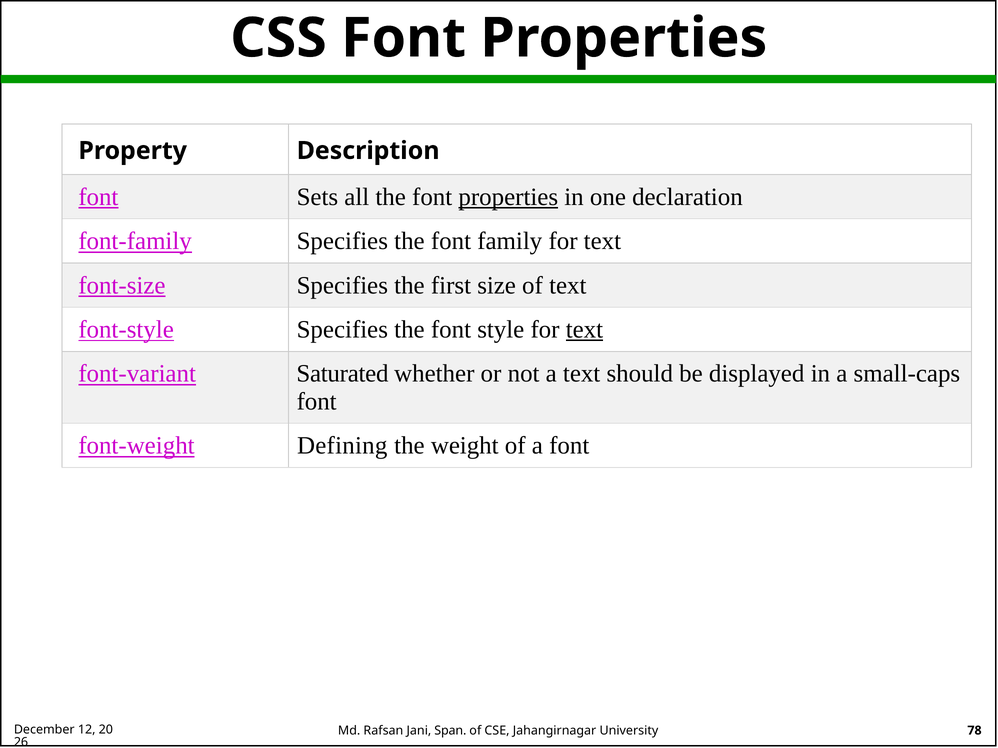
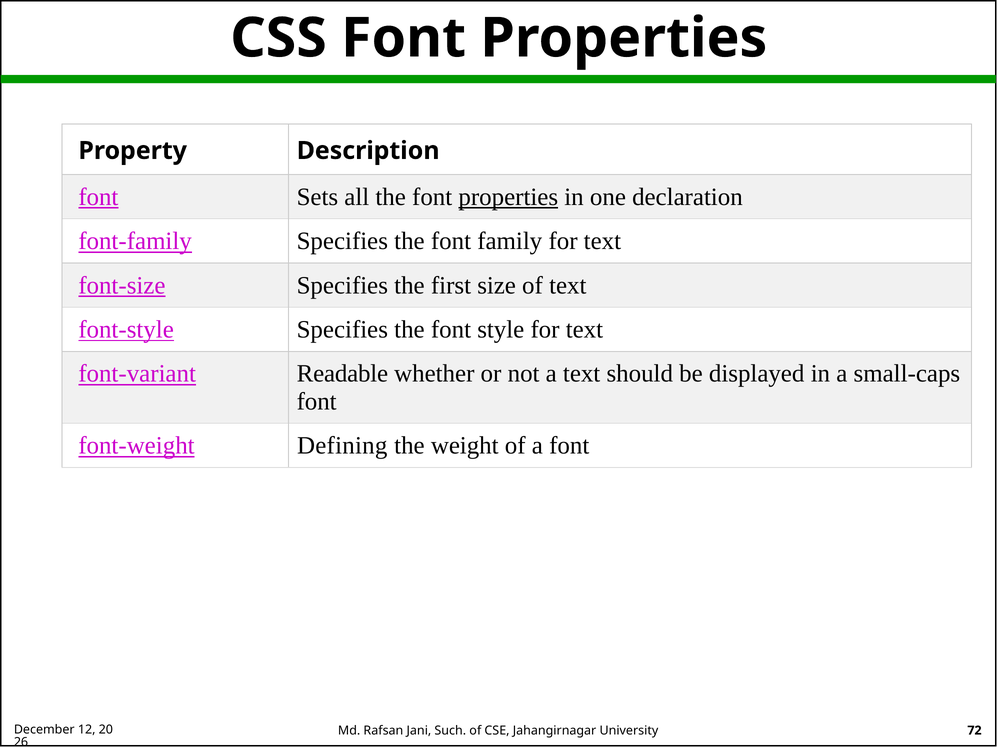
text underline: present -> none (584, 330)
Saturated: Saturated -> Readable (342, 374)
Span: Span -> Such (450, 731)
78: 78 -> 72 (975, 731)
